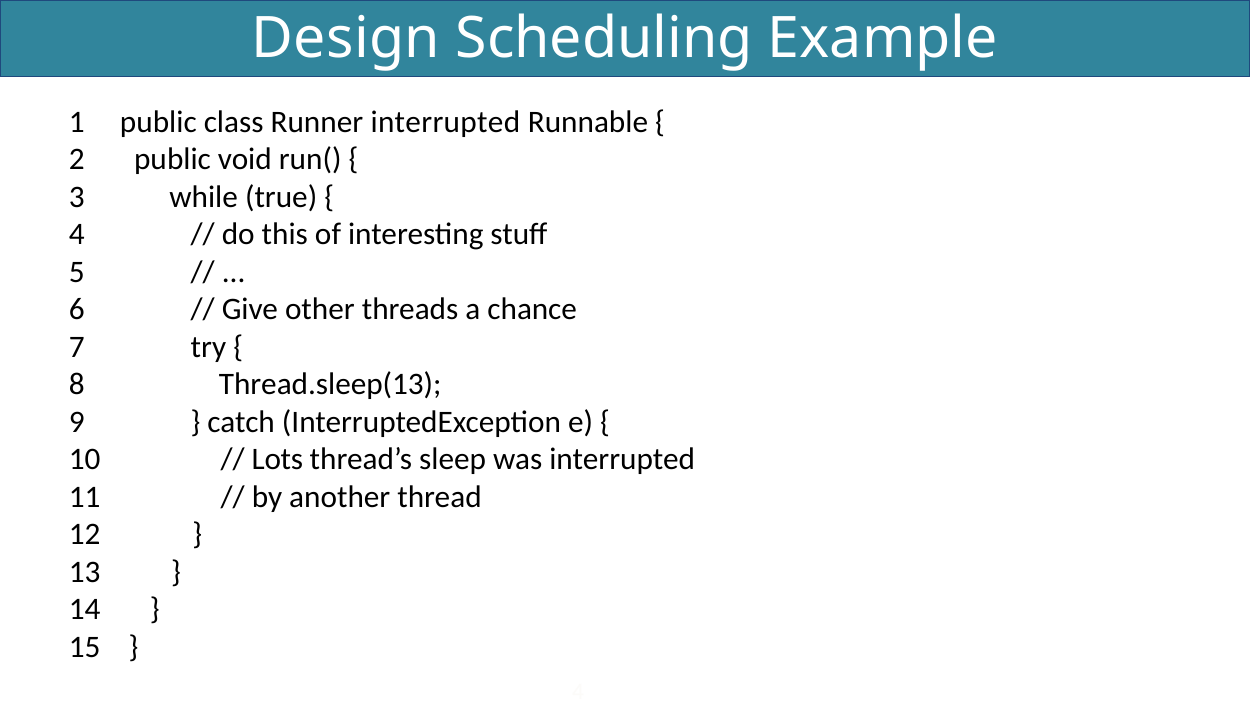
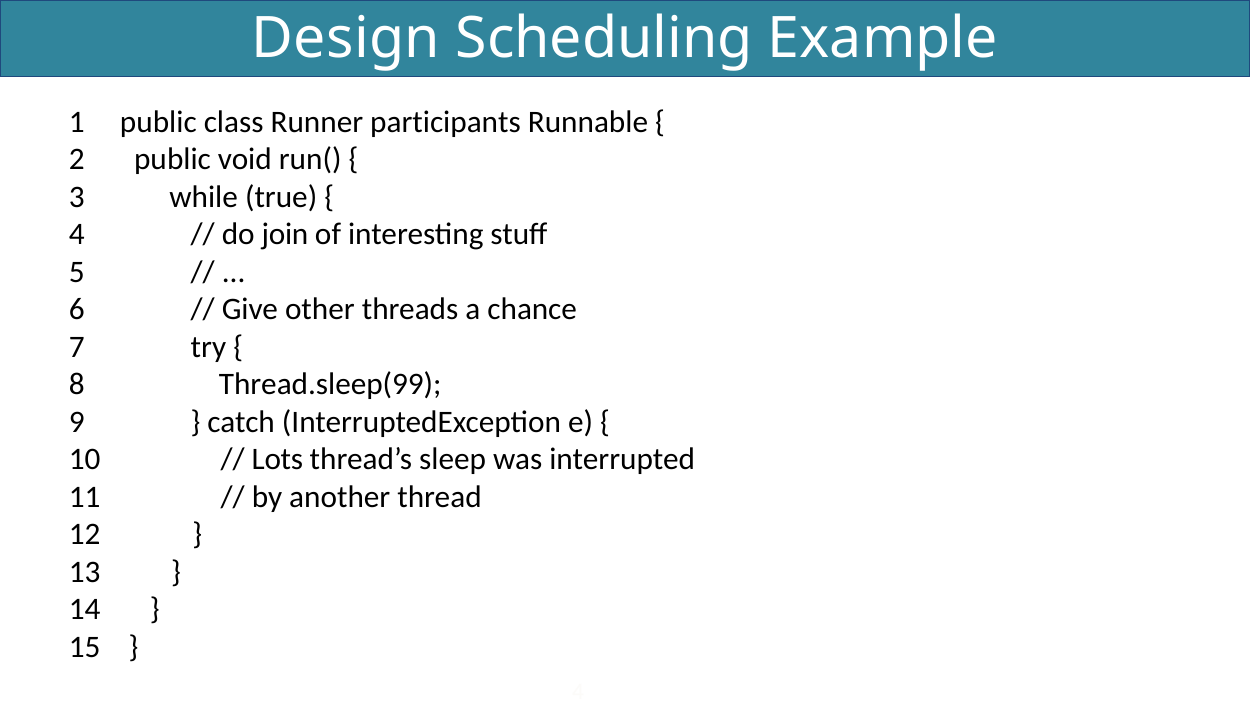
Runner interrupted: interrupted -> participants (446, 122)
this: this -> join (285, 234)
Thread.sleep(13: Thread.sleep(13 -> Thread.sleep(99 (330, 384)
